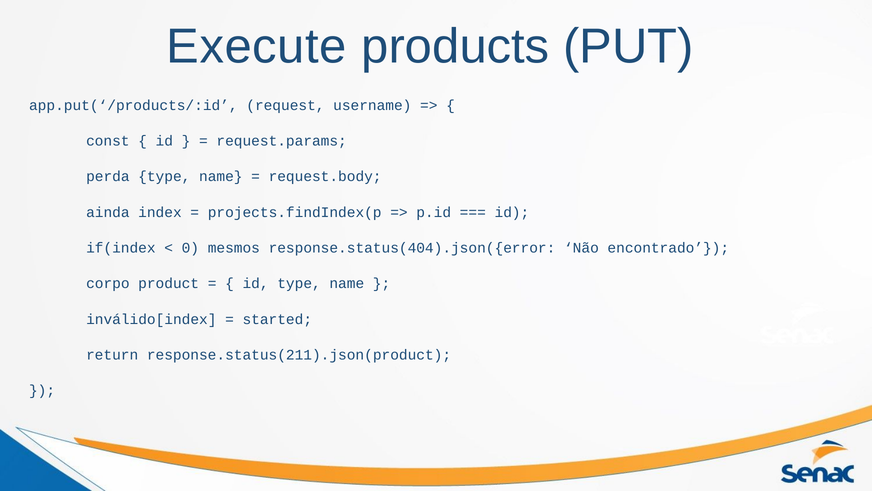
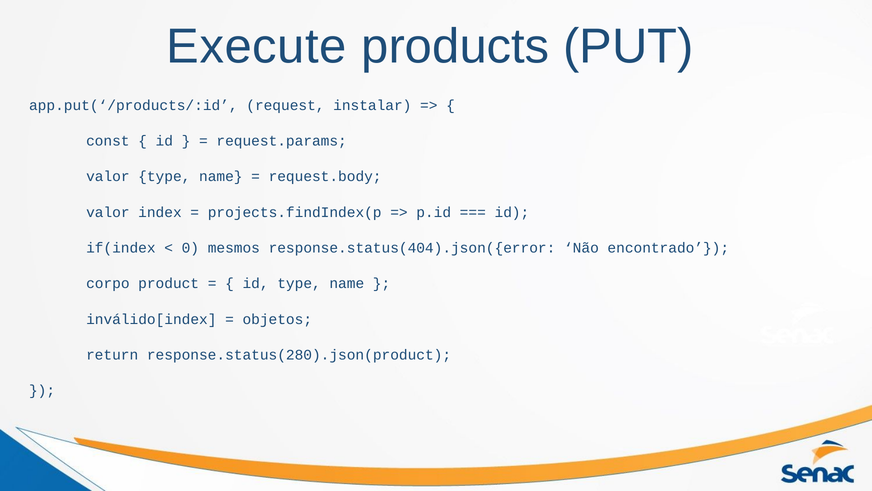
username: username -> instalar (372, 105)
perda: perda -> valor (108, 176)
ainda: ainda -> valor (108, 212)
started: started -> objetos (277, 319)
response.status(211).json(product: response.status(211).json(product -> response.status(280).json(product (299, 355)
